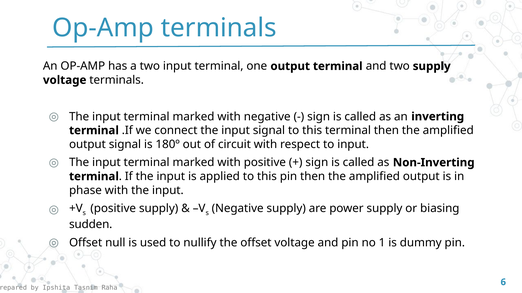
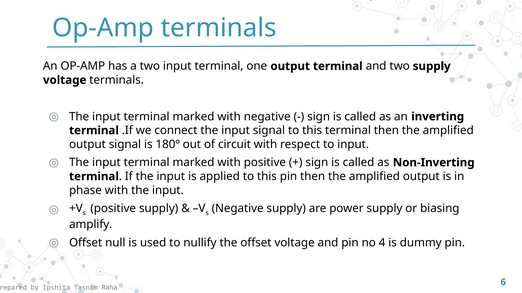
sudden: sudden -> amplify (91, 225)
1: 1 -> 4 (382, 243)
